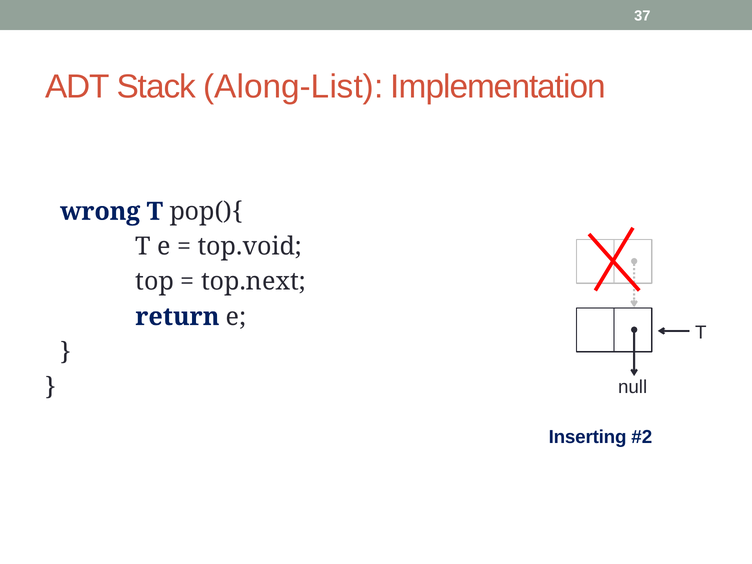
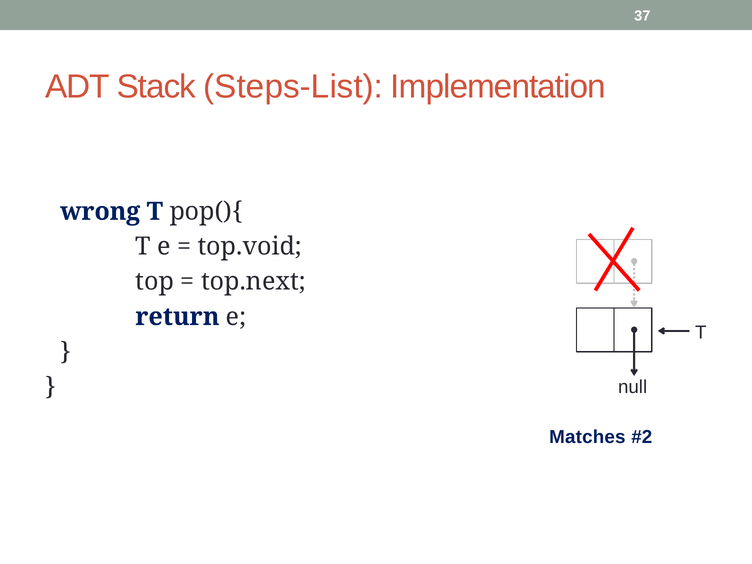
Along-List: Along-List -> Steps-List (293, 87)
Inserting: Inserting -> Matches (587, 437)
